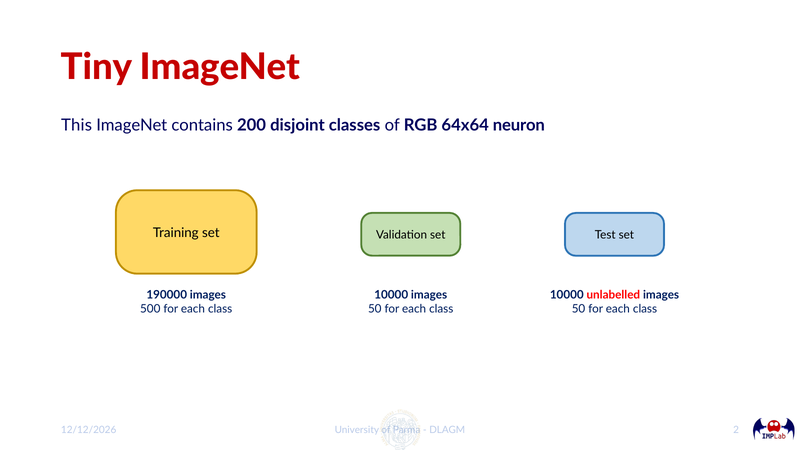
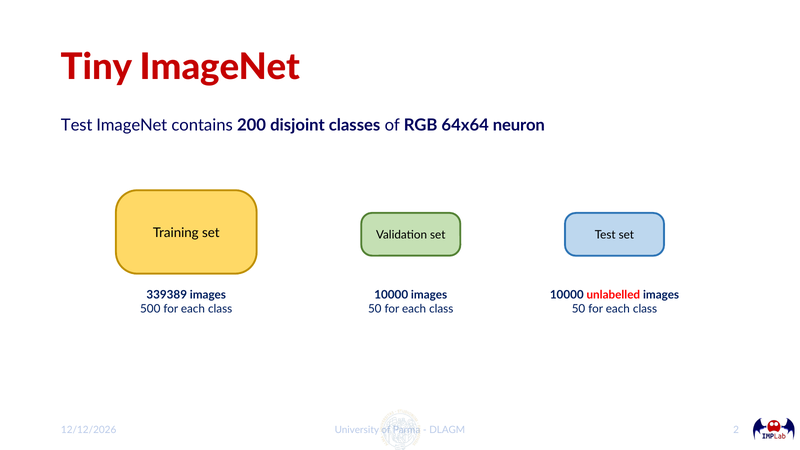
This: This -> Test (77, 125)
190000: 190000 -> 339389 (167, 295)
